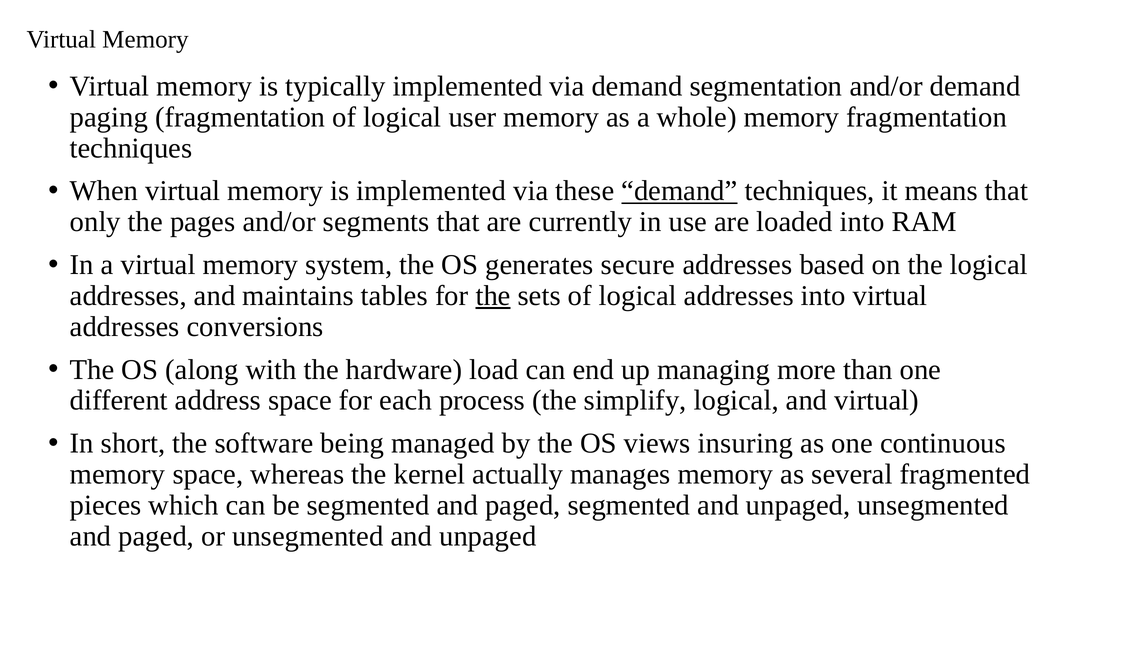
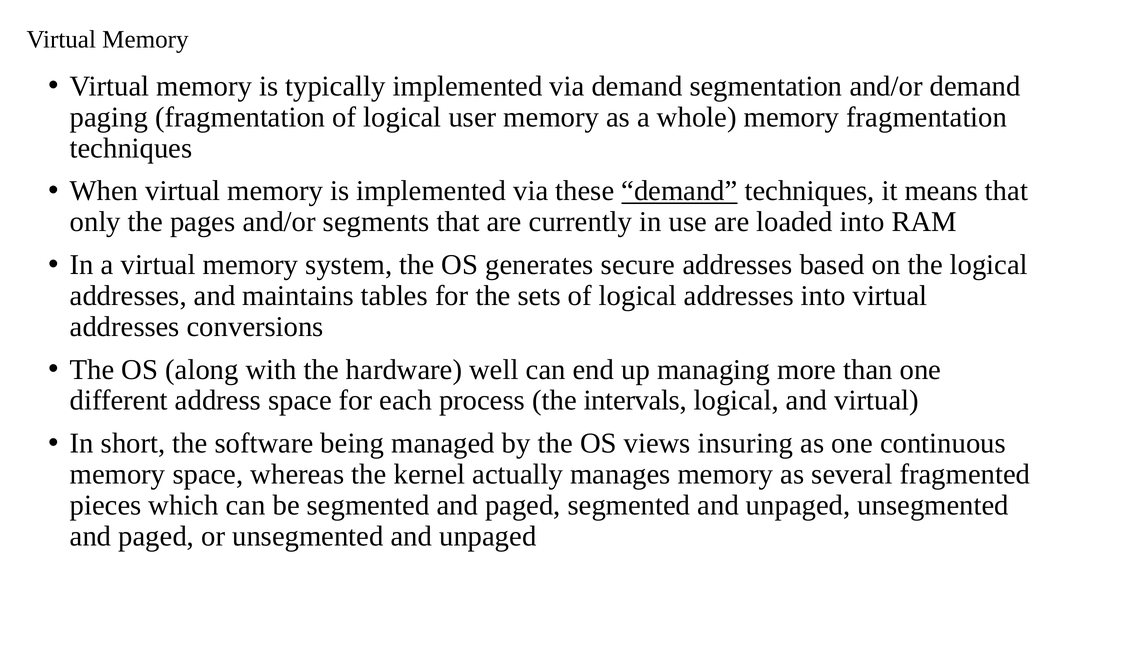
the underline: present -> none (493, 296)
load: load -> well (494, 370)
simplify: simplify -> intervals (635, 401)
